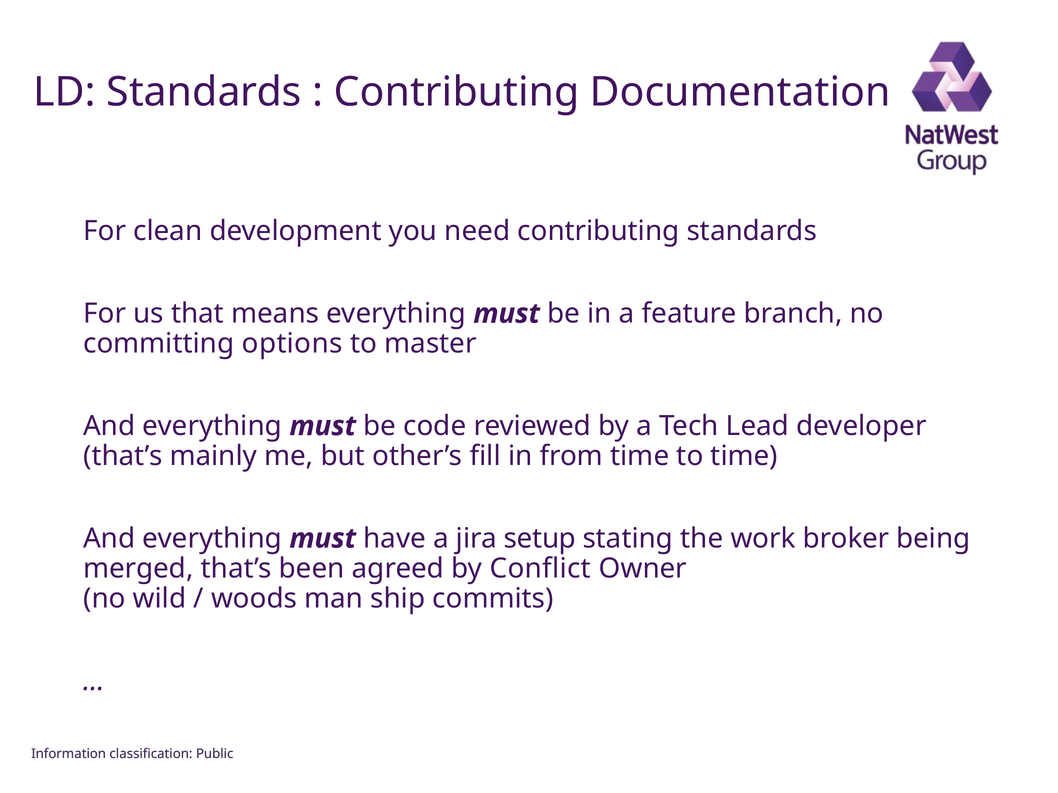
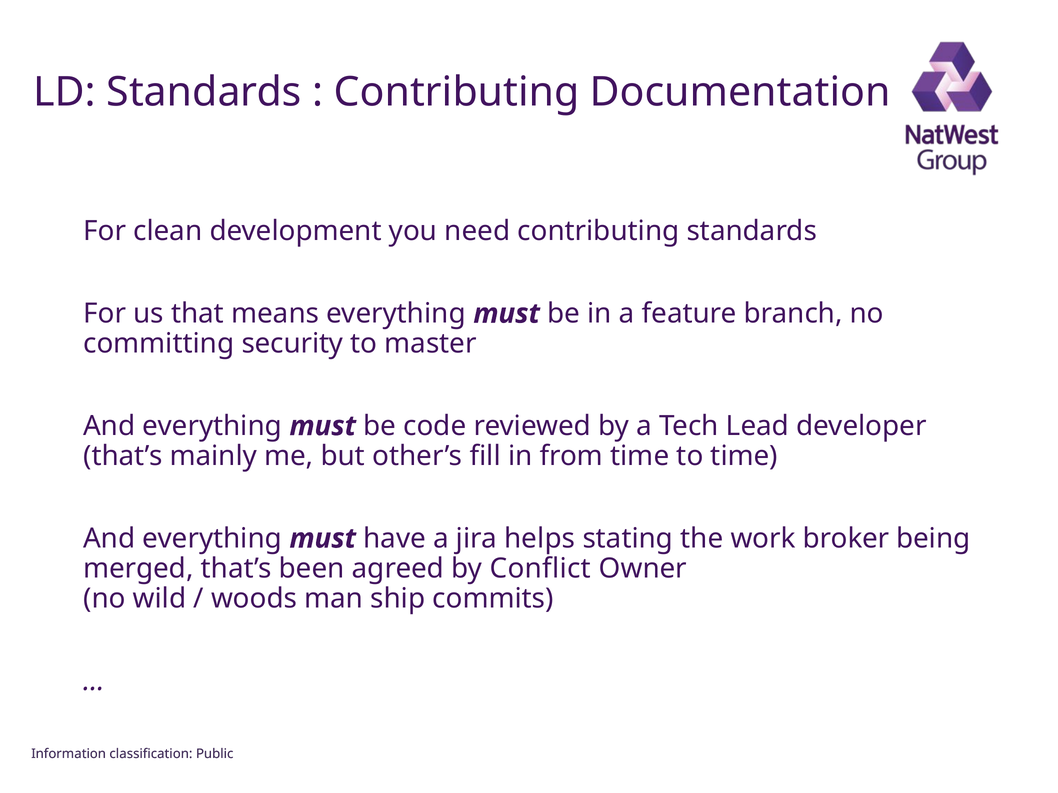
options: options -> security (292, 344)
setup: setup -> helps (540, 539)
